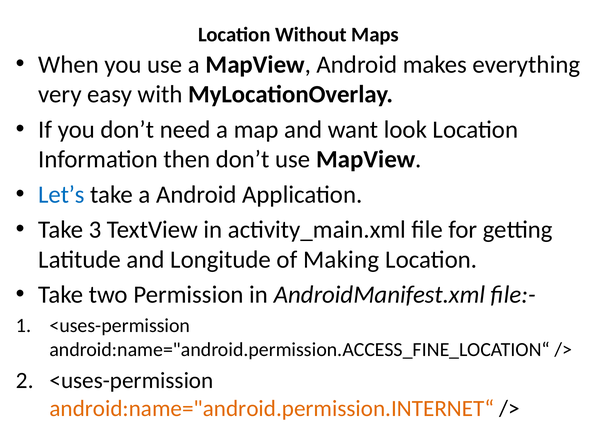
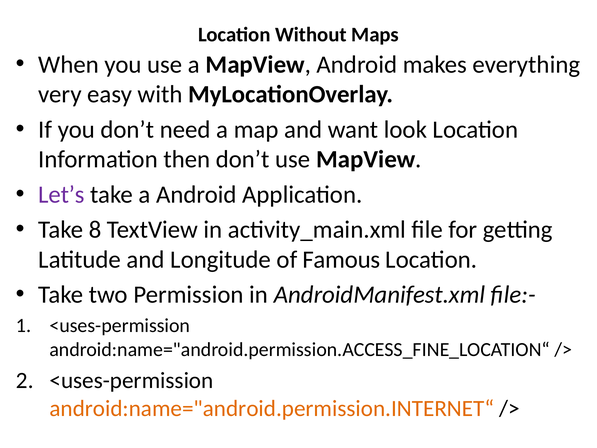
Let’s colour: blue -> purple (61, 194)
3: 3 -> 8 (95, 230)
Making: Making -> Famous (341, 259)
